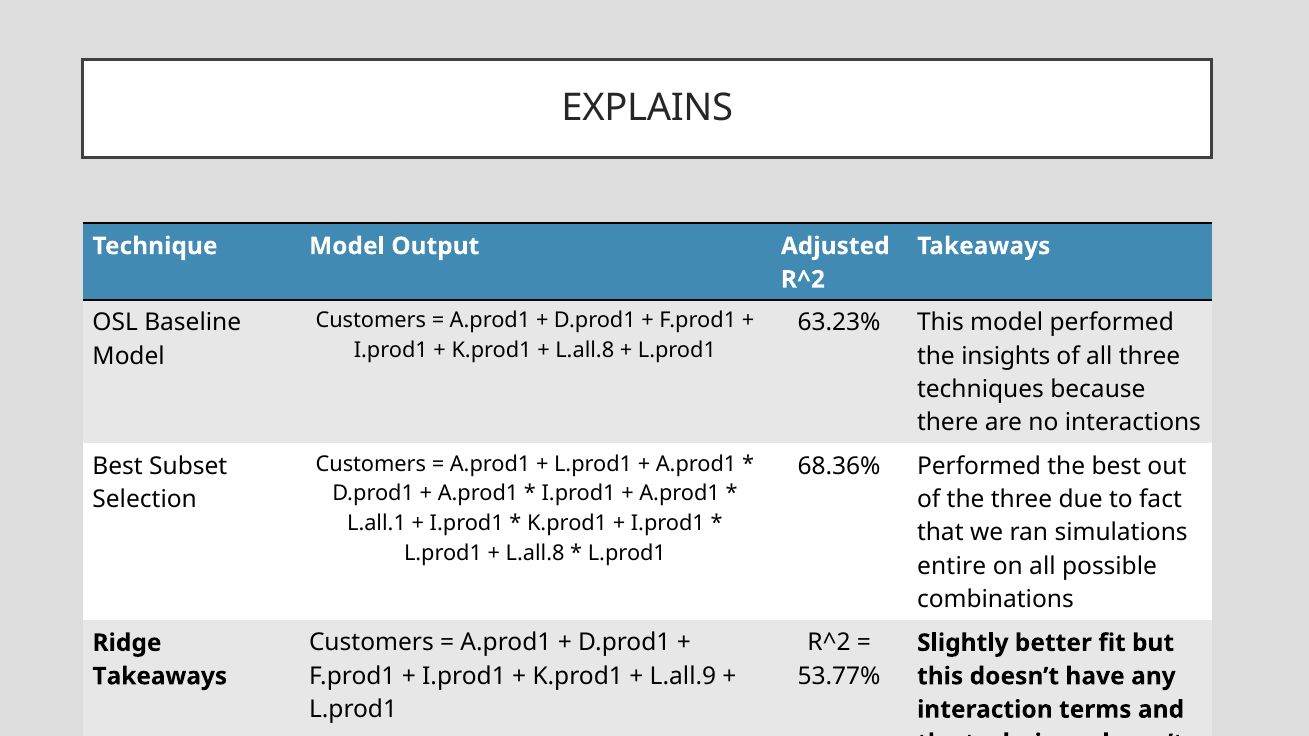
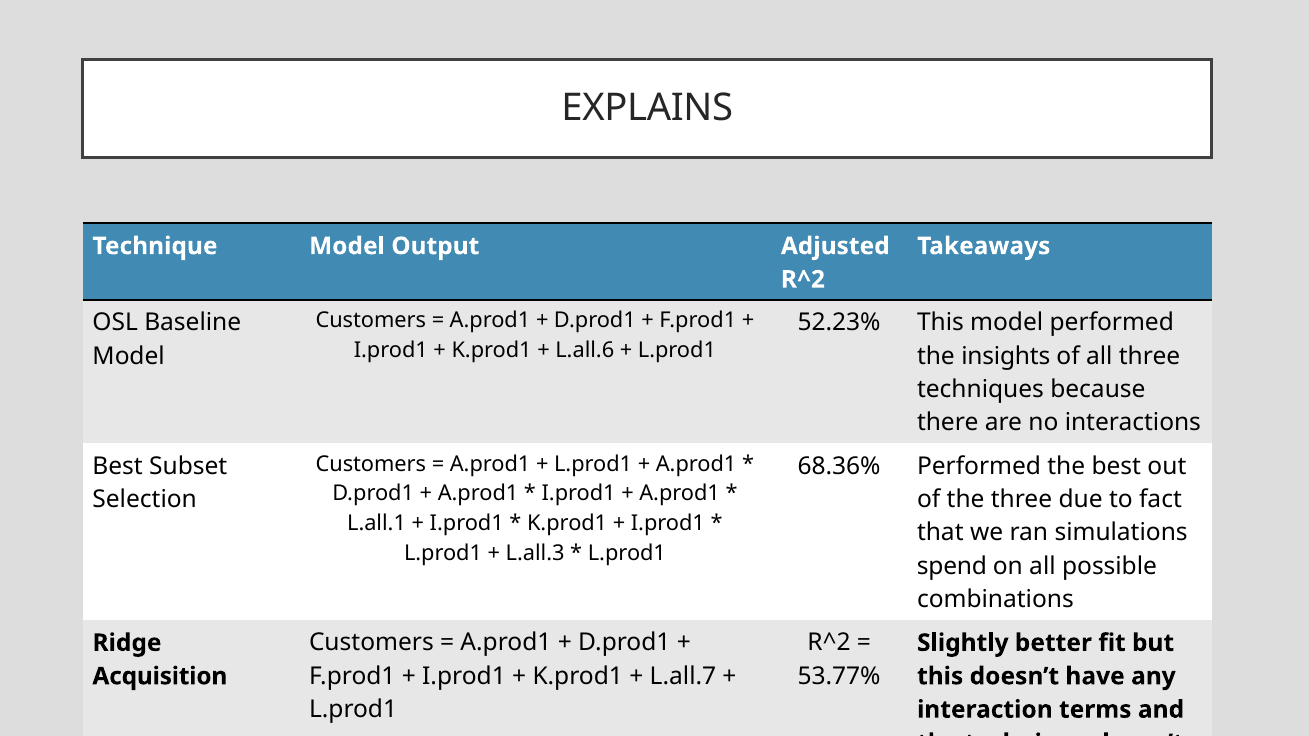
63.23%: 63.23% -> 52.23% (839, 323)
L.all.8: L.all.8 -> L.all.6 (585, 350)
L.all.8: L.all.8 -> L.all.3 (535, 553)
entire: entire -> spend (952, 566)
L.all.9: L.all.9 -> L.all.7 (683, 677)
Takeaways: Takeaways -> Acquisition (160, 677)
